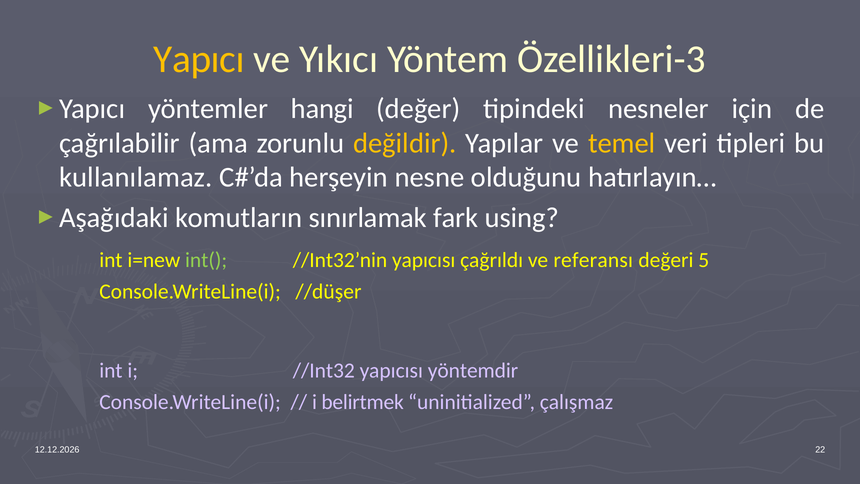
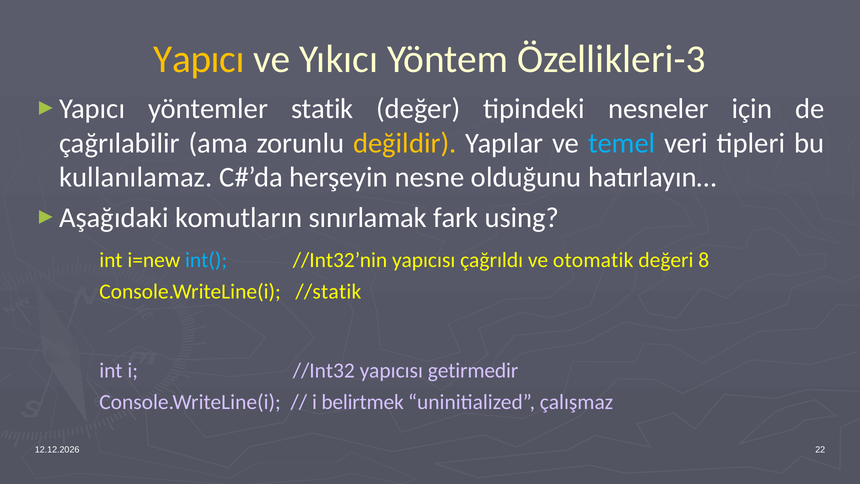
hangi: hangi -> statik (322, 109)
temel colour: yellow -> light blue (622, 143)
int( colour: light green -> light blue (206, 260)
referansı: referansı -> otomatik (593, 260)
5: 5 -> 8 (704, 260)
//düşer: //düşer -> //statik (328, 292)
yöntemdir: yöntemdir -> getirmedir (473, 370)
